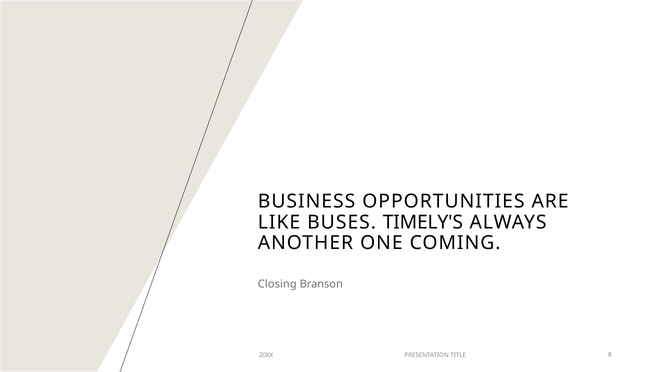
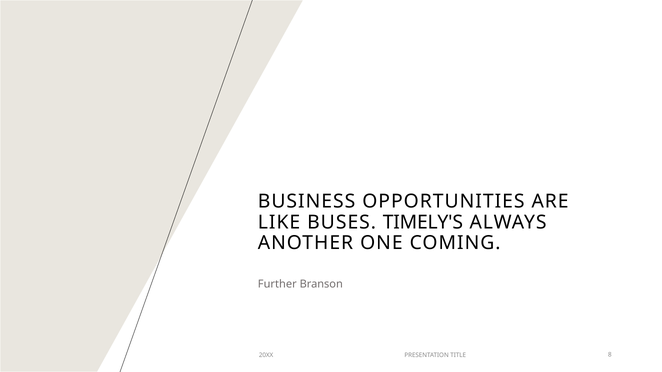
Closing: Closing -> Further (277, 284)
